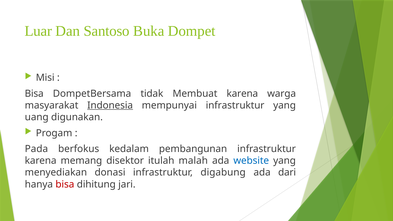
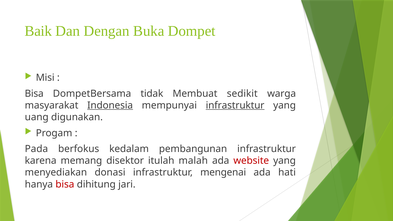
Luar: Luar -> Baik (38, 31)
Santoso: Santoso -> Dengan (107, 31)
Membuat karena: karena -> sedikit (242, 94)
infrastruktur underline: none -> present (235, 105)
website colour: blue -> red (251, 161)
digabung: digabung -> mengenai (223, 173)
dari: dari -> hati (287, 173)
